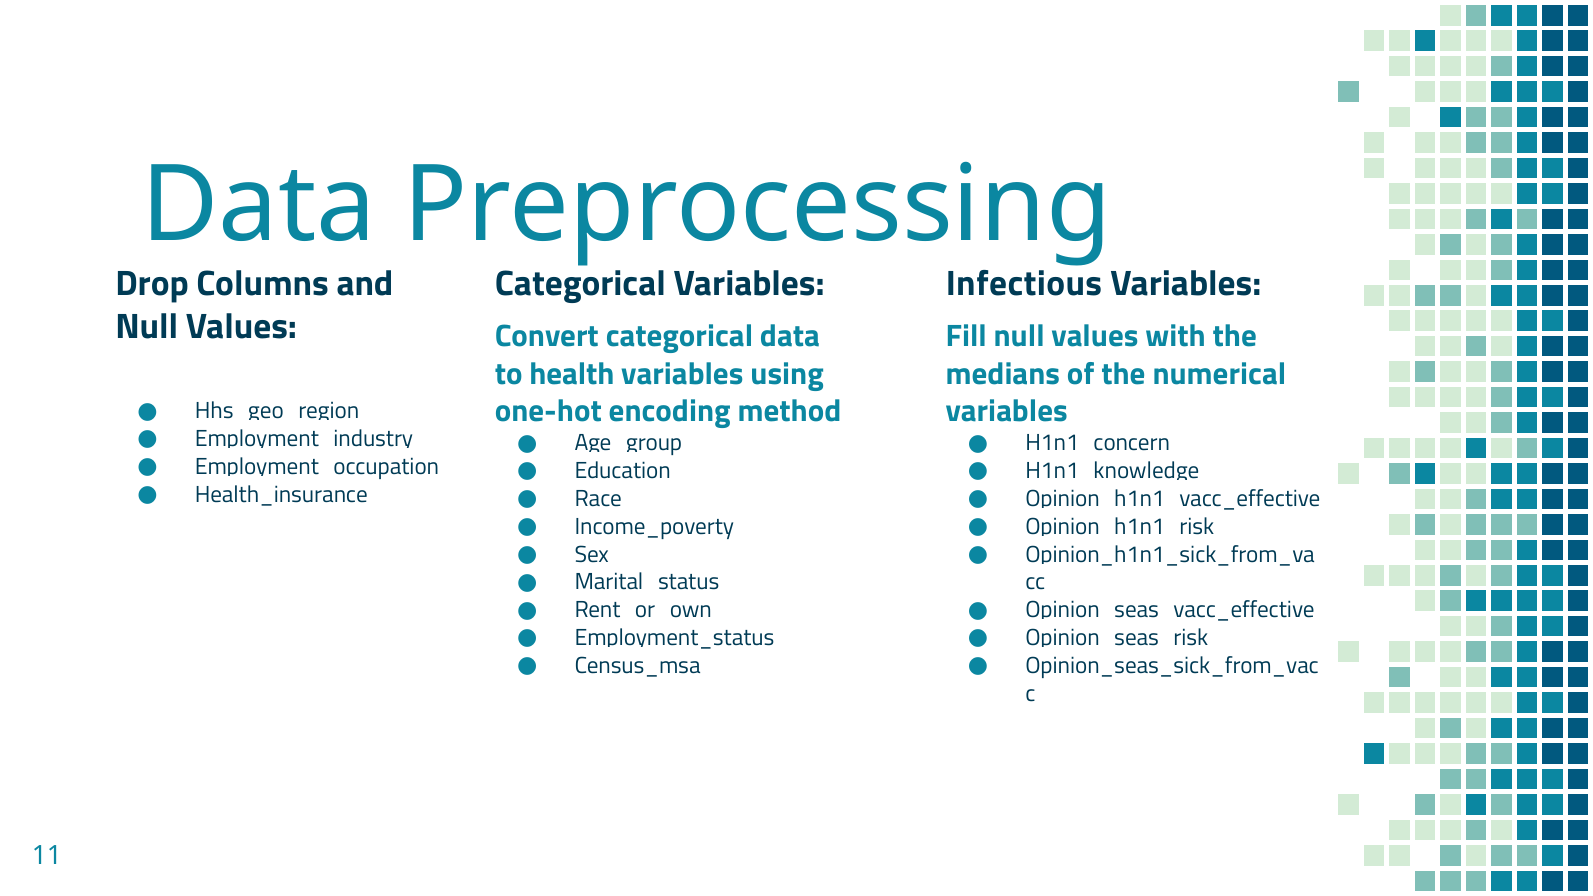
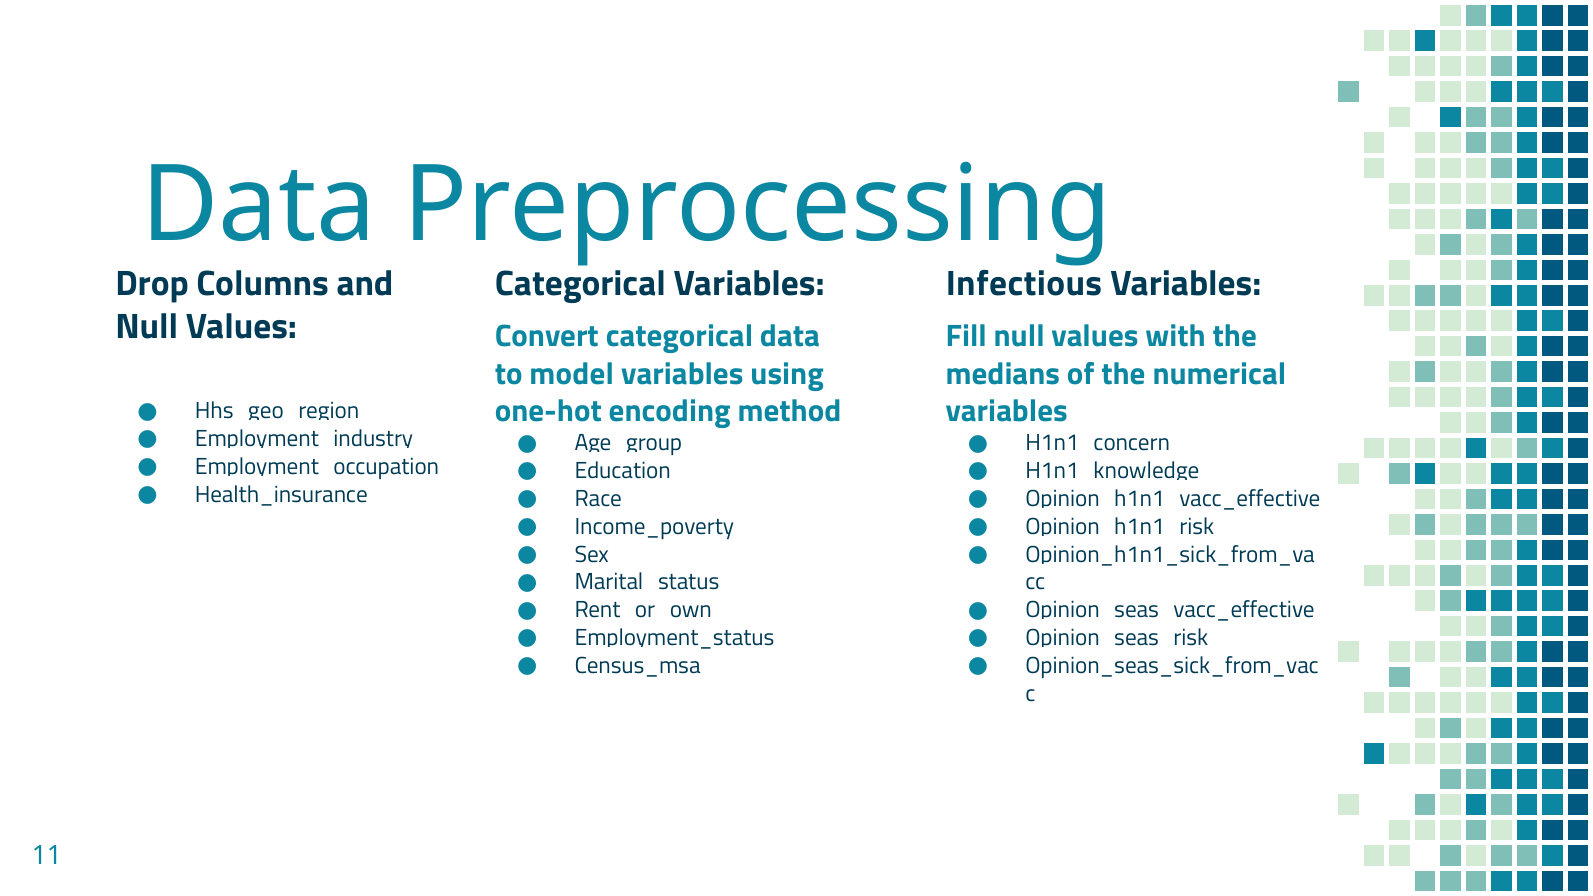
health: health -> model (572, 374)
